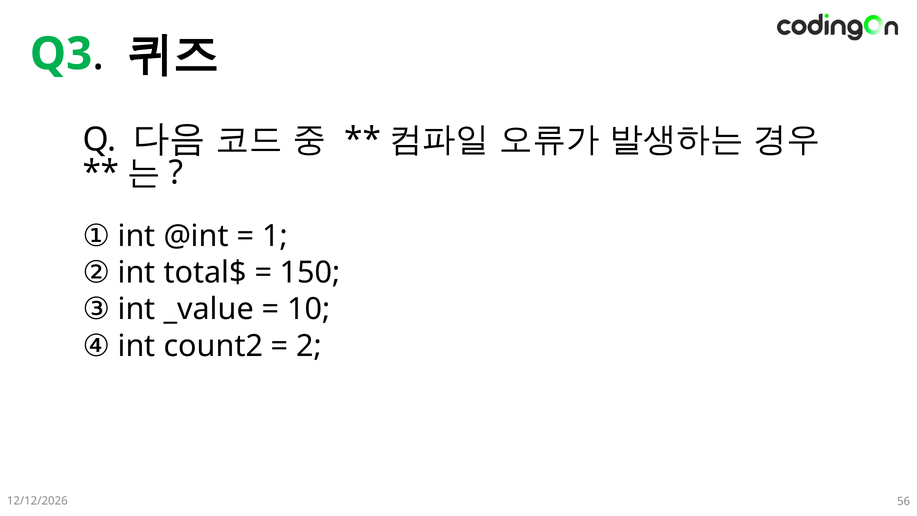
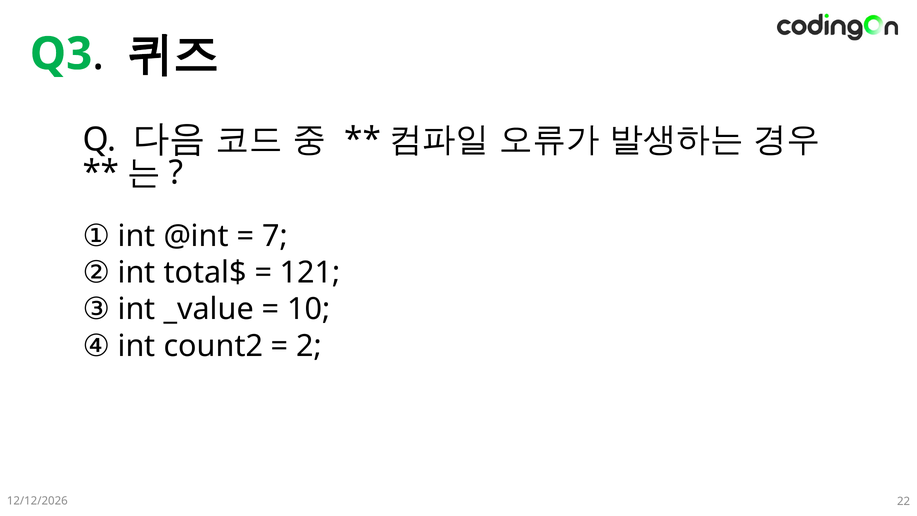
1: 1 -> 7 (275, 236)
150: 150 -> 121 (310, 273)
56: 56 -> 22 (904, 501)
